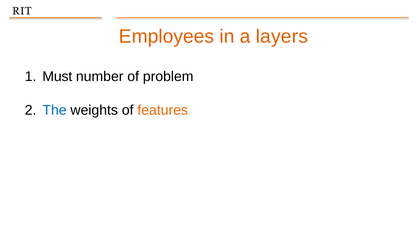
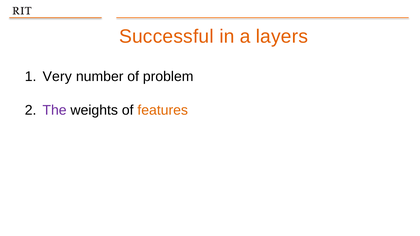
Employees: Employees -> Successful (166, 37)
Must: Must -> Very (57, 77)
The colour: blue -> purple (55, 110)
